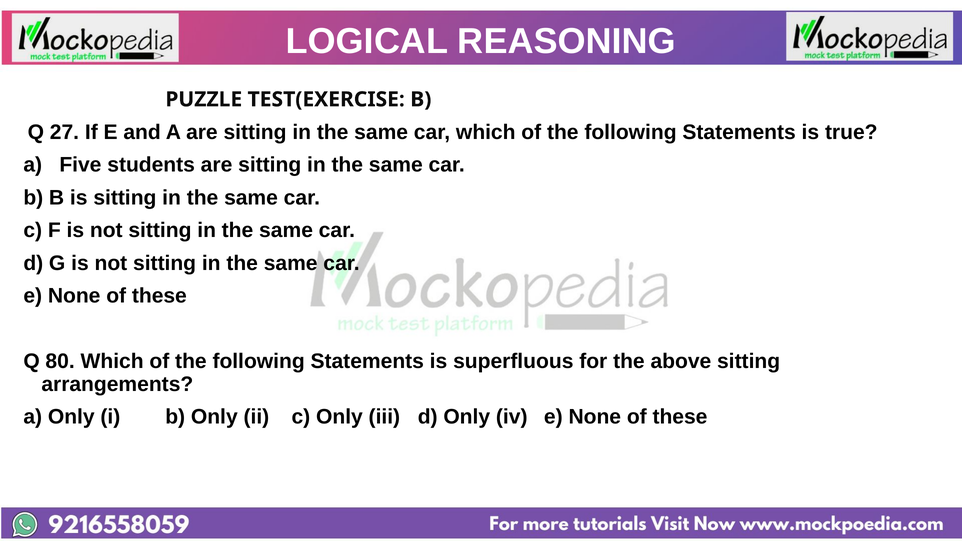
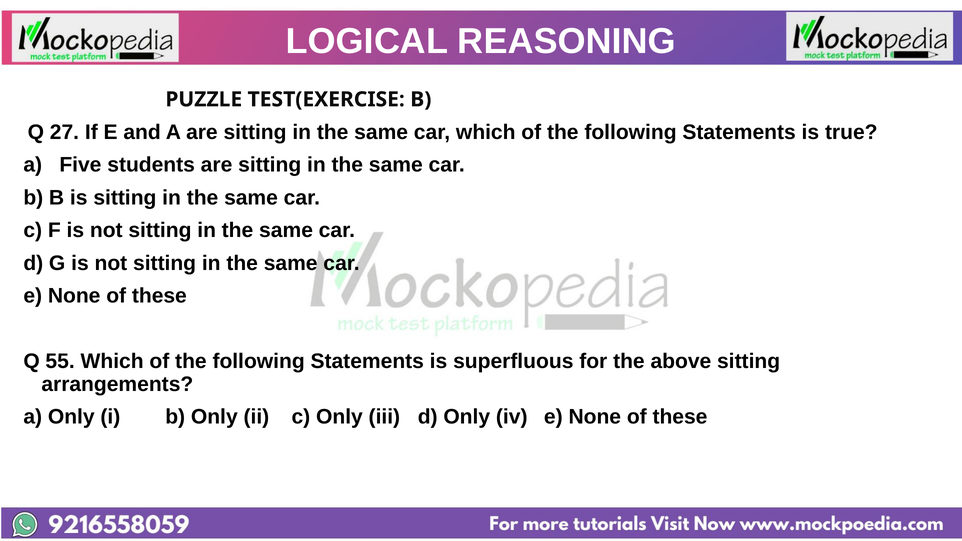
80: 80 -> 55 (60, 361)
